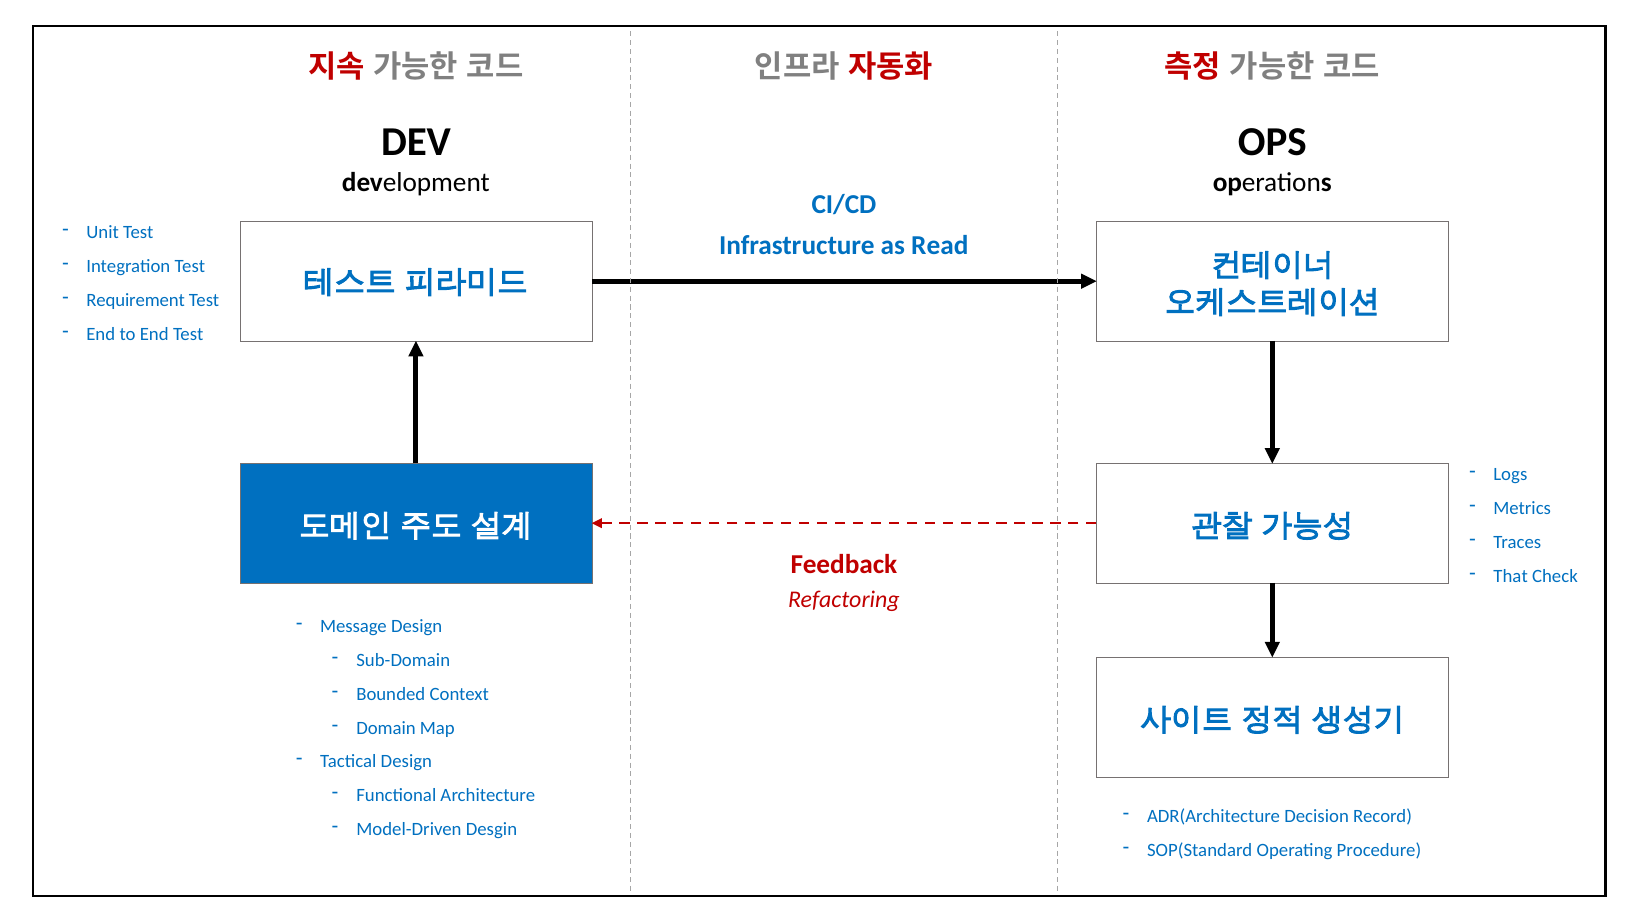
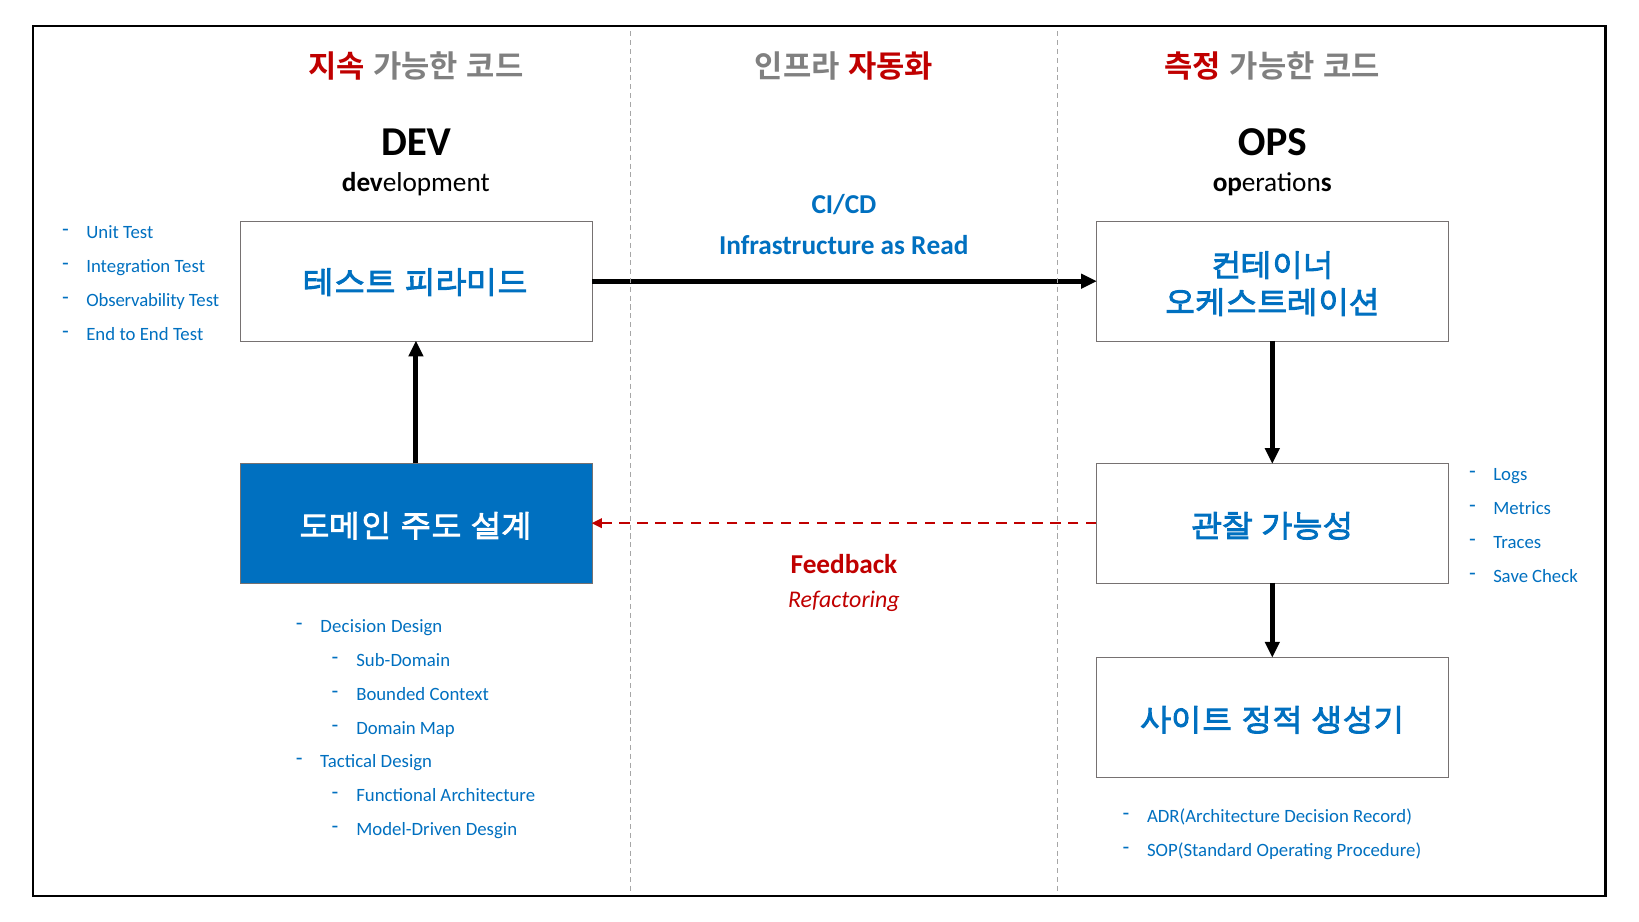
Requirement: Requirement -> Observability (136, 300)
That: That -> Save (1511, 576)
Message: Message -> Decision (353, 626)
